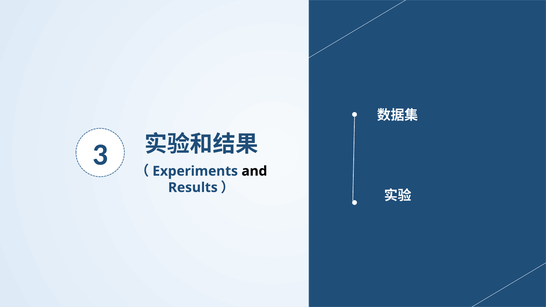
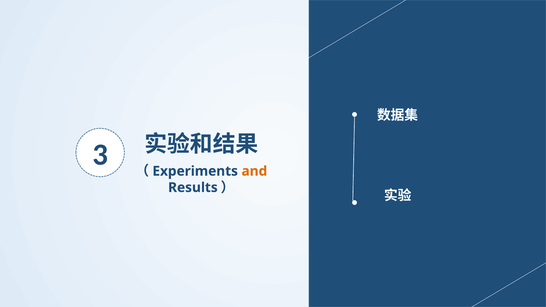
and colour: black -> orange (254, 171)
